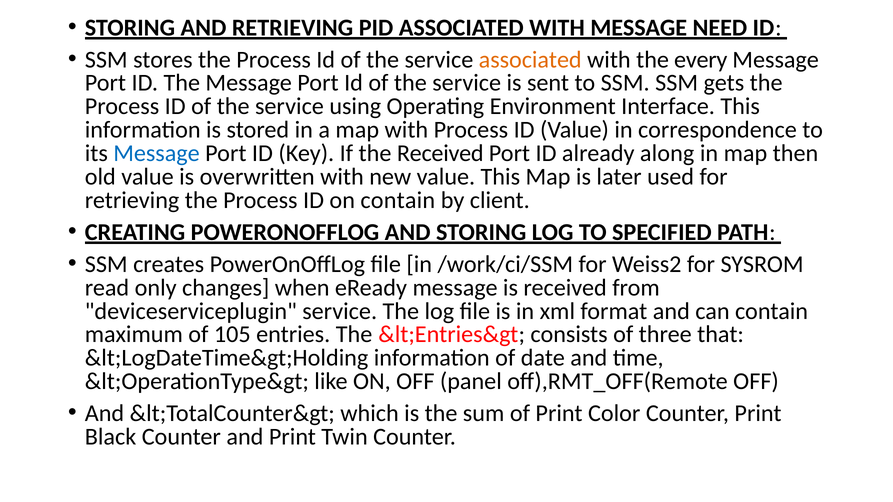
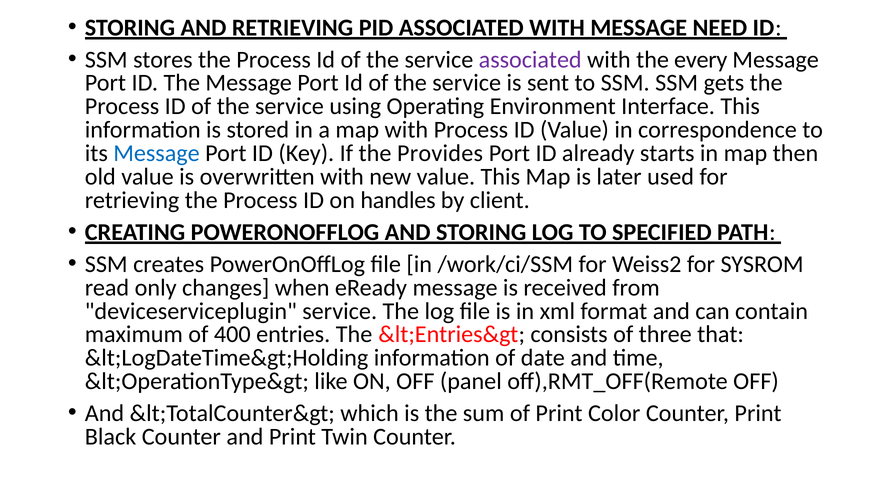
associated colour: orange -> purple (530, 60)
the Received: Received -> Provides (440, 154)
along: along -> starts (667, 154)
on contain: contain -> handles (398, 201)
105: 105 -> 400 (232, 335)
